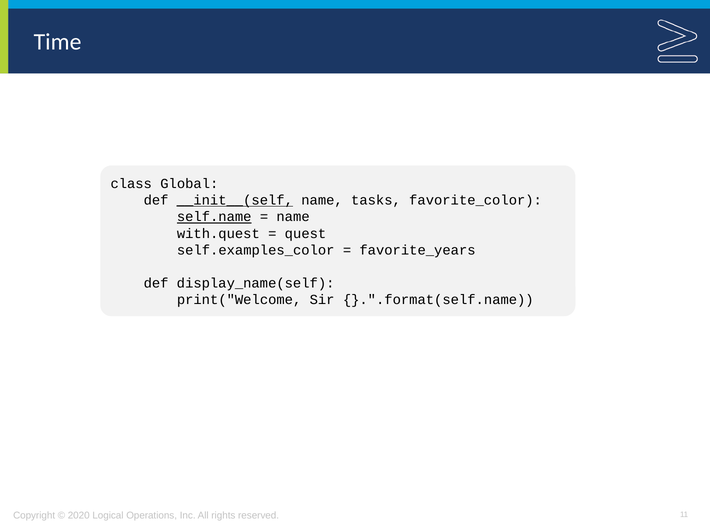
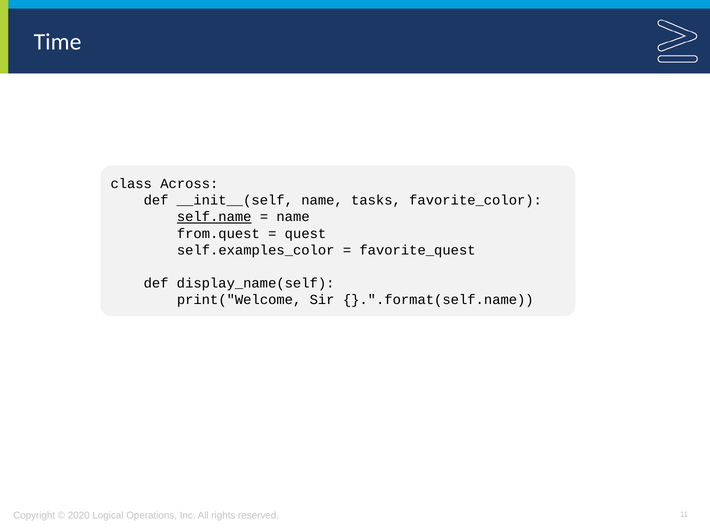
Global: Global -> Across (189, 184)
__init__(self underline: present -> none (235, 201)
with.quest: with.quest -> from.quest (218, 234)
favorite_years: favorite_years -> favorite_quest (418, 250)
